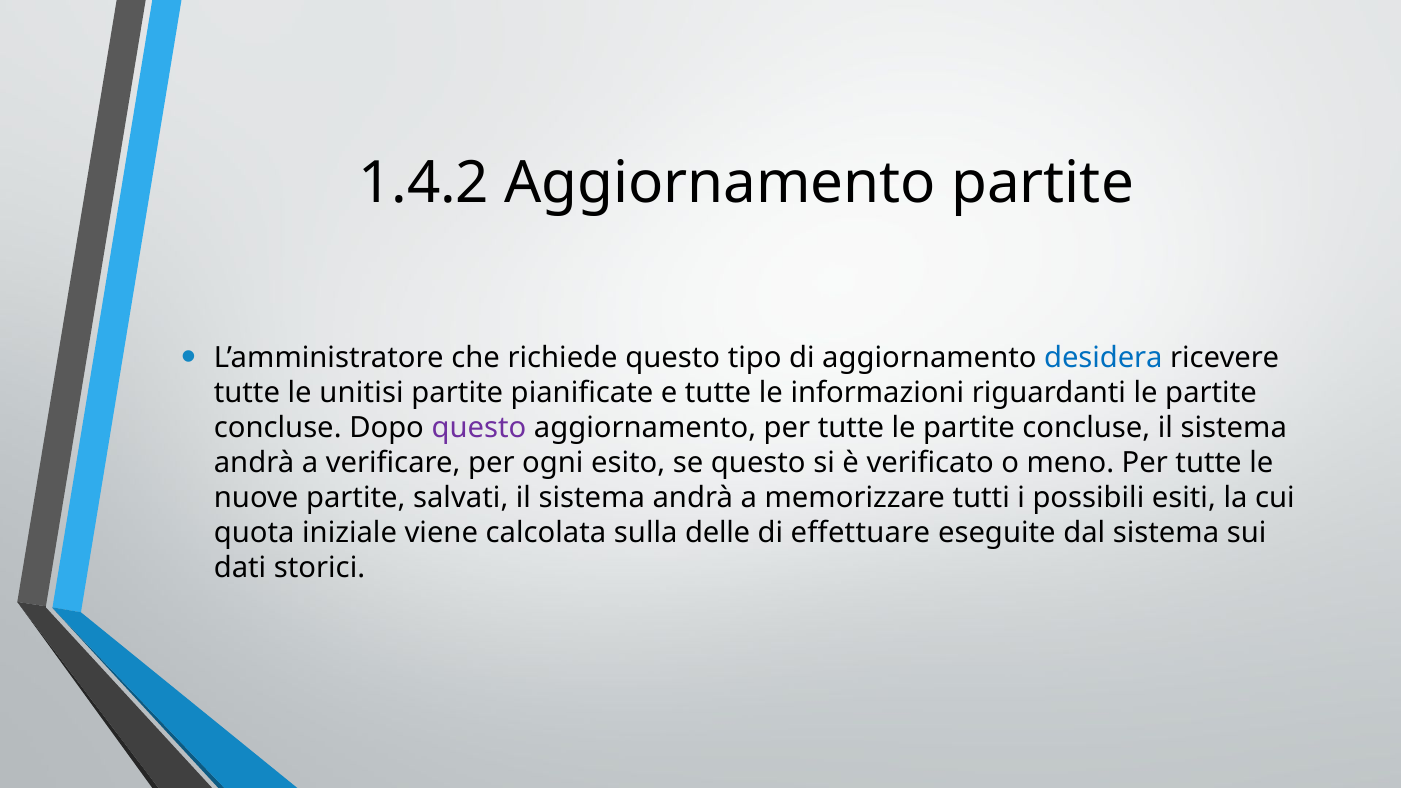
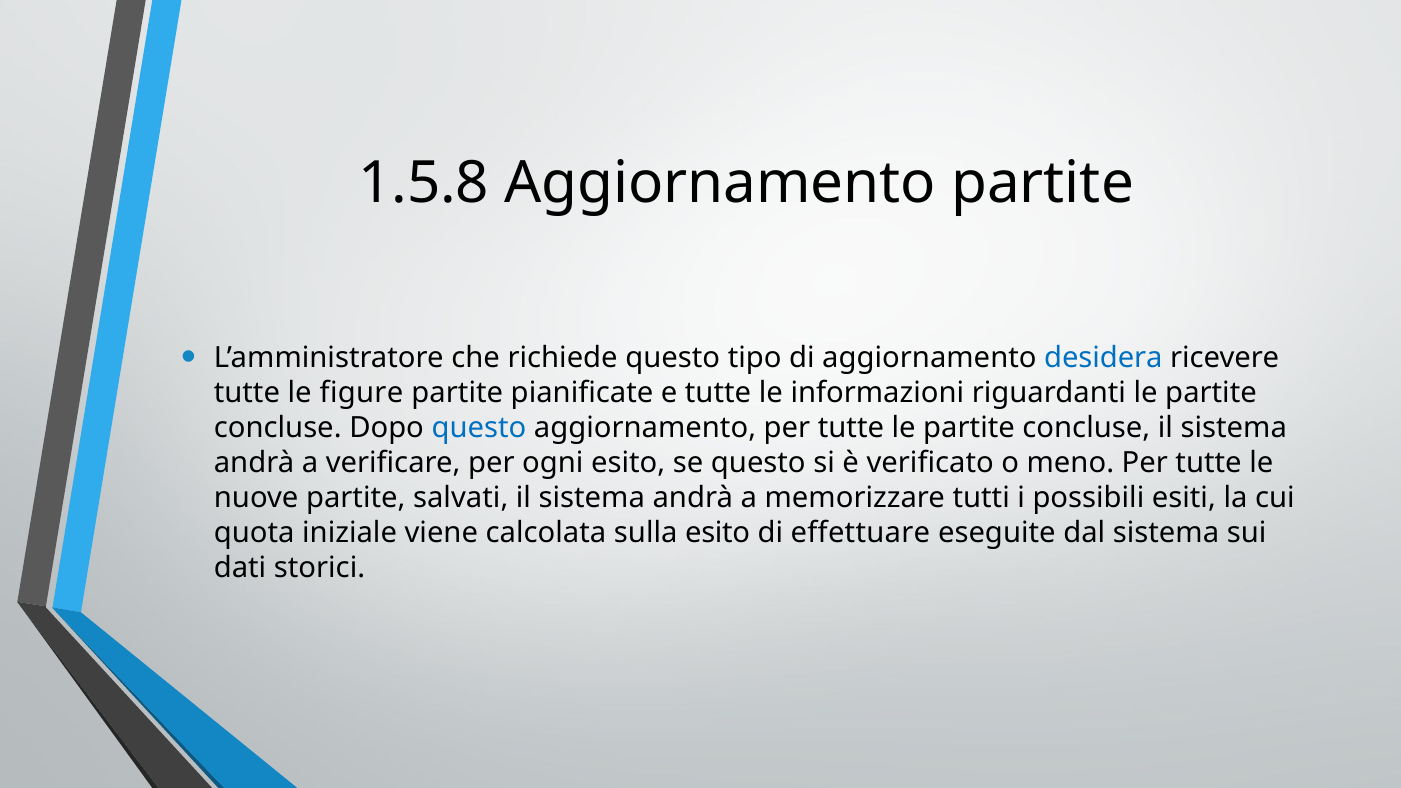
1.4.2: 1.4.2 -> 1.5.8 (424, 184)
unitisi: unitisi -> figure (361, 393)
questo colour: purple -> blue (479, 428)
sulla delle: delle -> esito (718, 533)
